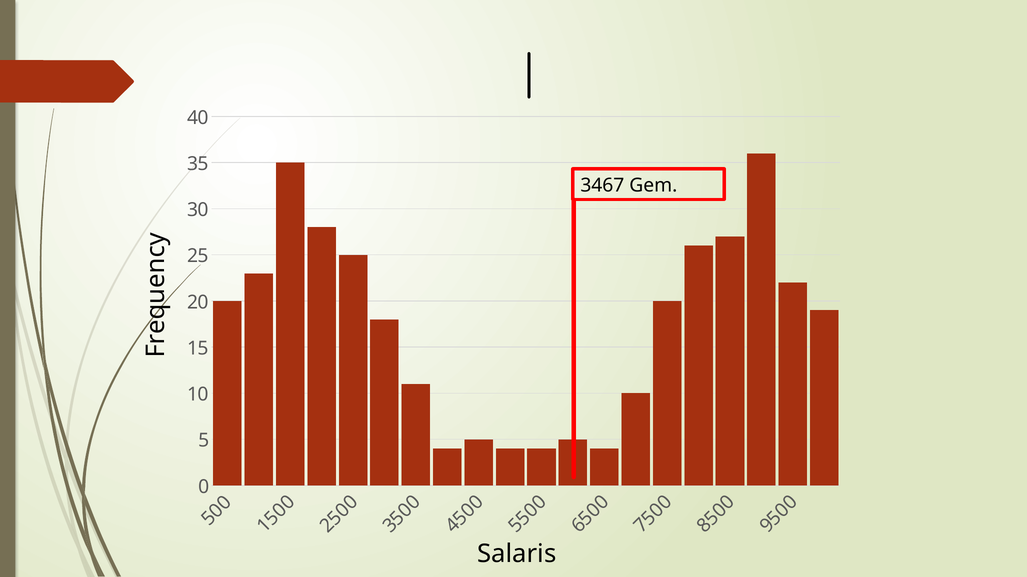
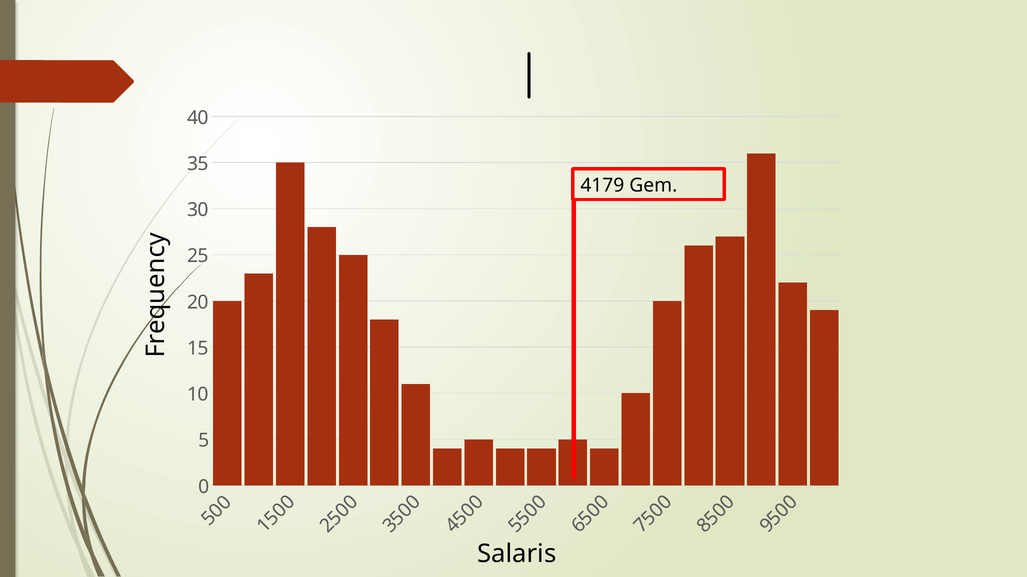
3467: 3467 -> 4179 (602, 186)
